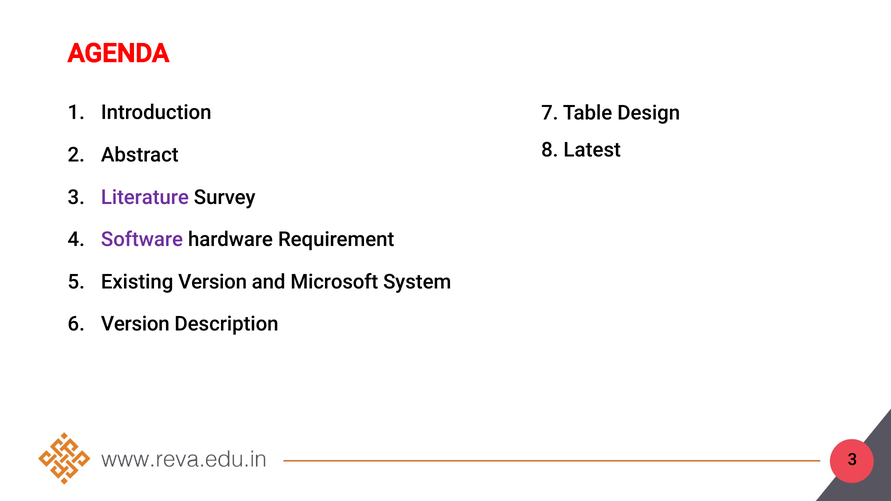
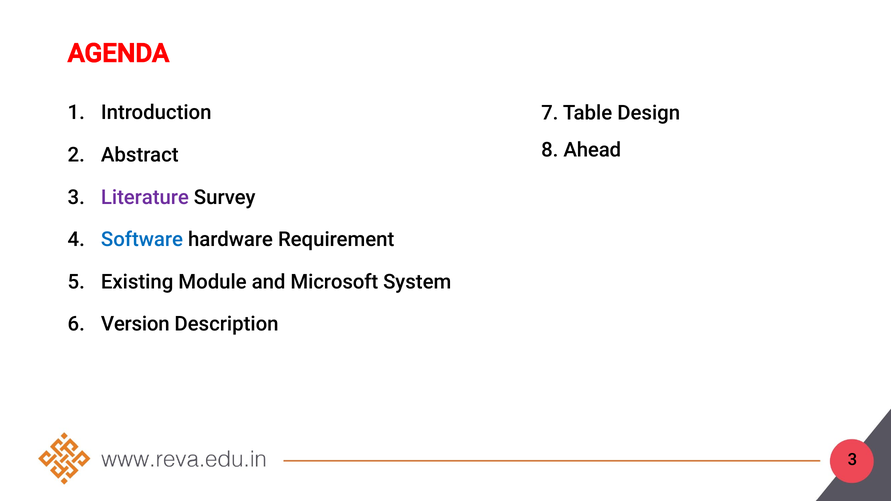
Latest: Latest -> Ahead (592, 150)
Software colour: purple -> blue (142, 240)
Existing Version: Version -> Module (212, 282)
